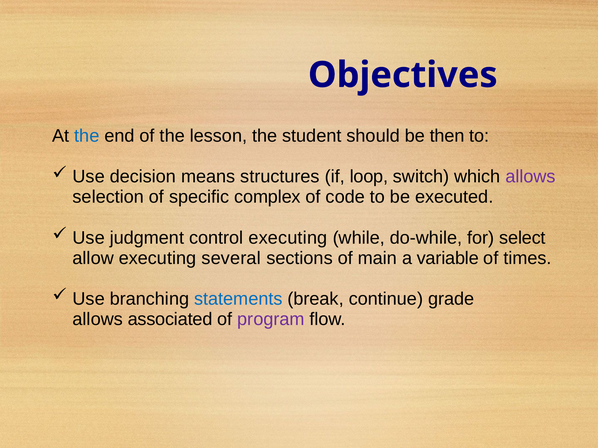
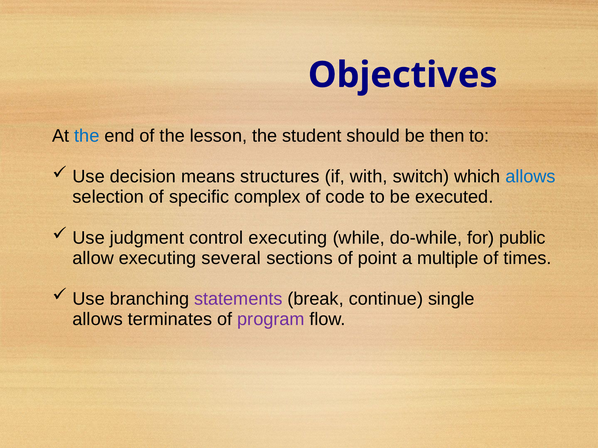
loop: loop -> with (369, 177)
allows colour: purple -> blue (530, 177)
select: select -> public (522, 238)
main: main -> point (377, 258)
variable: variable -> multiple (448, 258)
statements colour: blue -> purple (238, 299)
grade: grade -> single (451, 299)
associated: associated -> terminates (170, 319)
